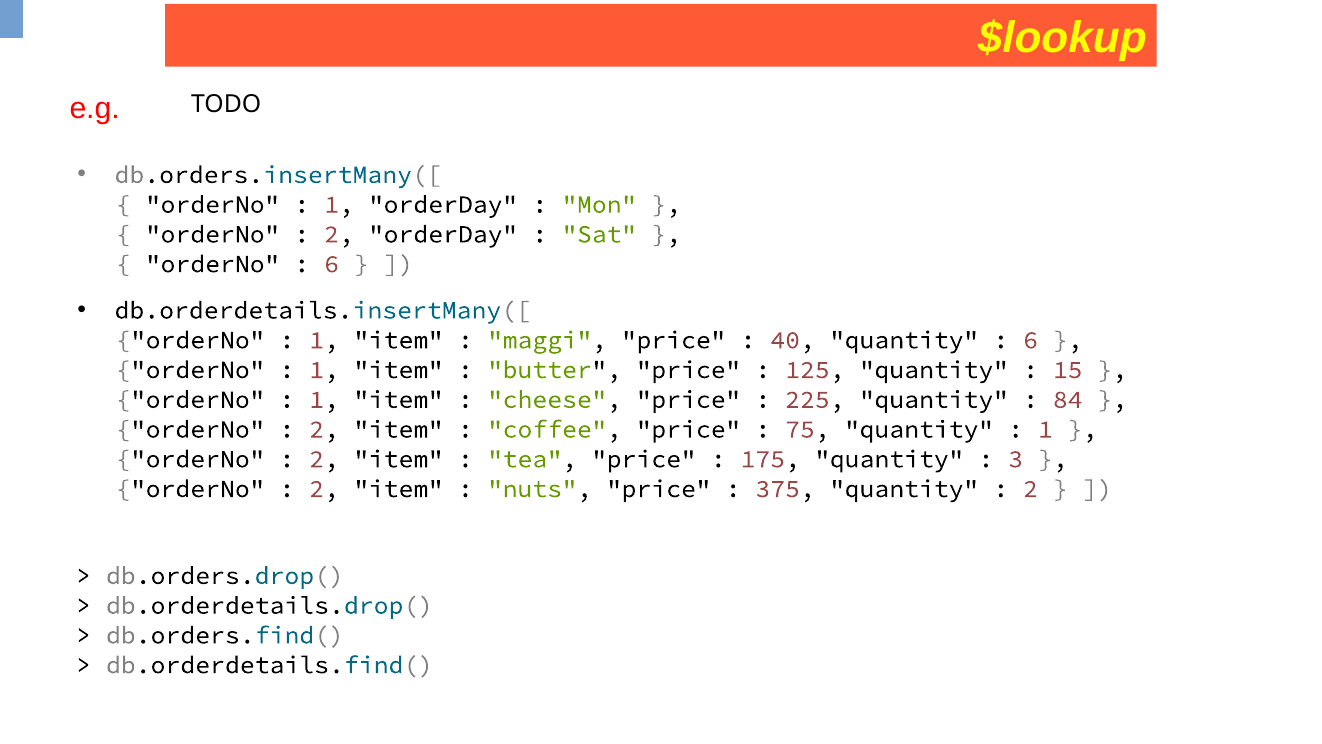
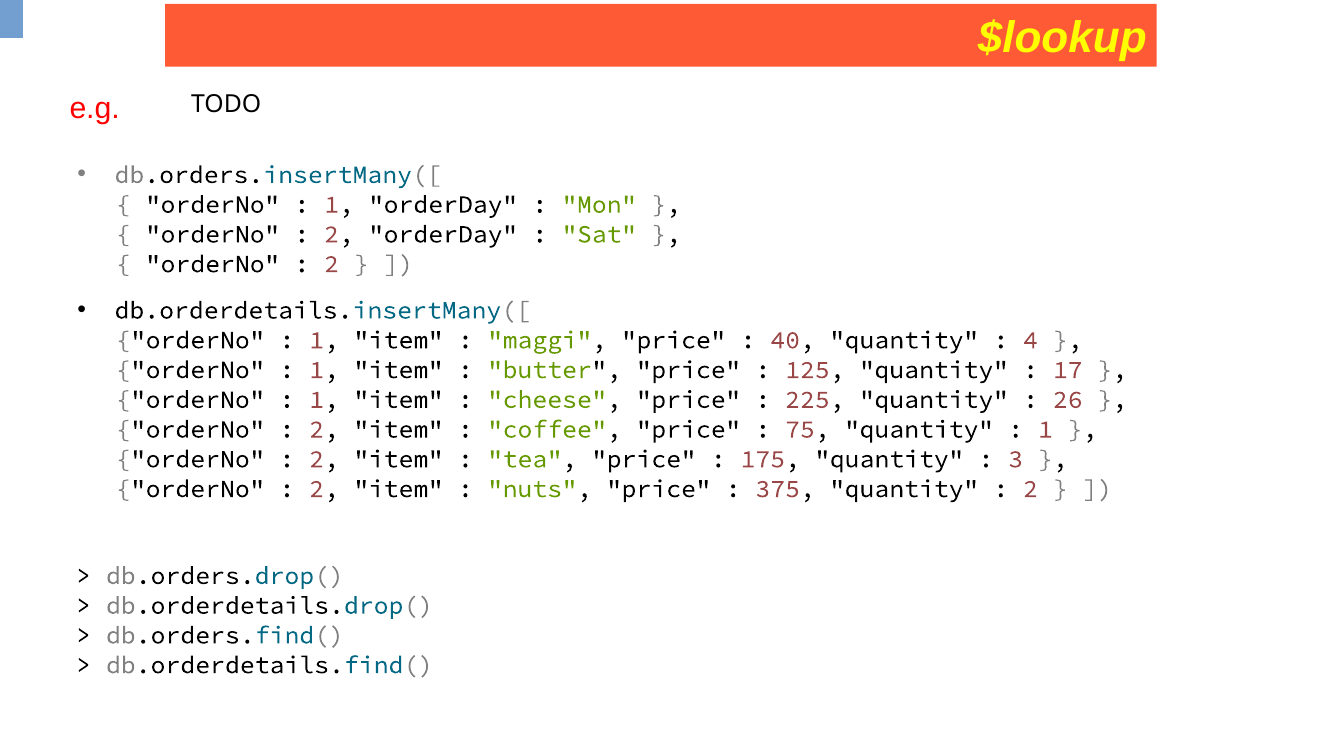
6: 6 -> 2 (332, 264)
6: 6 -> 4 (1031, 340)
15: 15 -> 17 (1068, 370)
84: 84 -> 26 (1068, 399)
